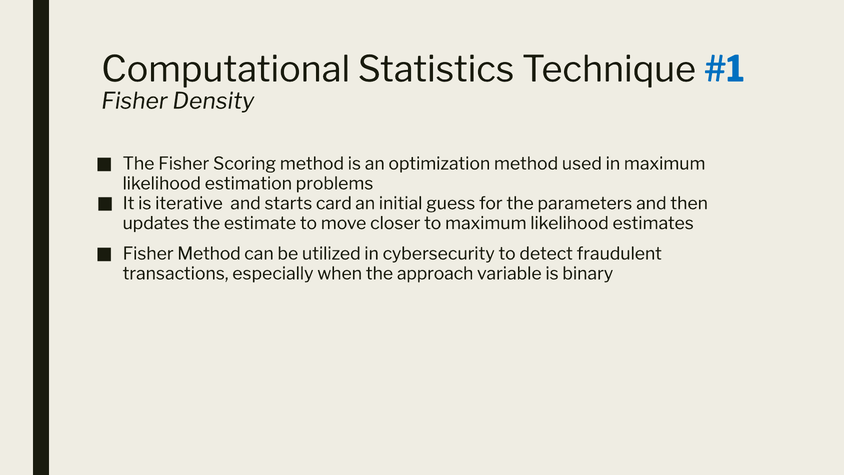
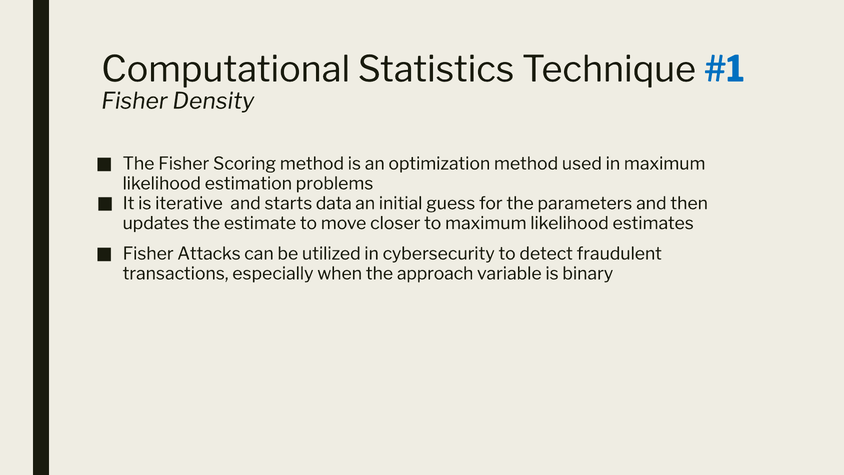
card: card -> data (334, 203)
Fisher Method: Method -> Attacks (209, 254)
